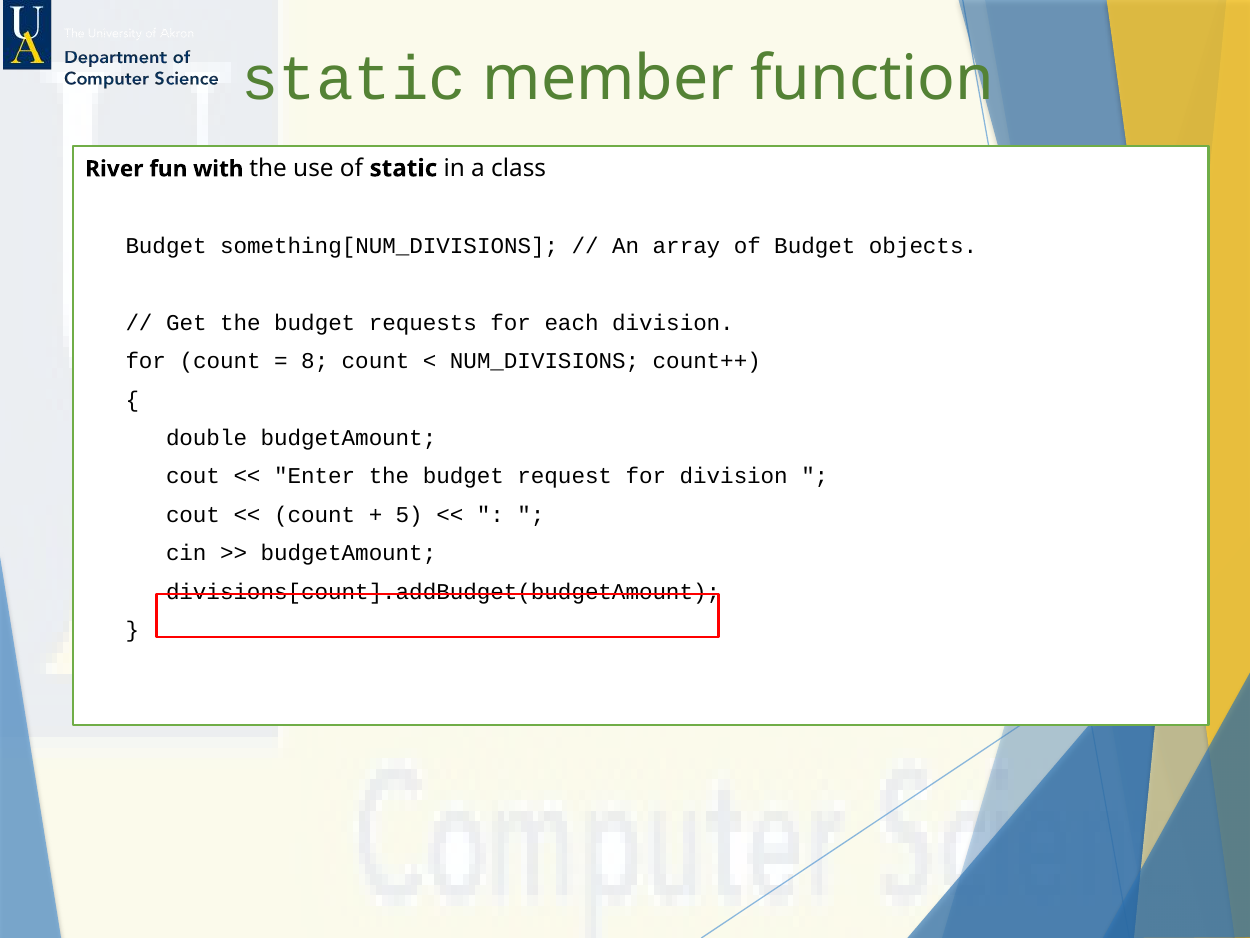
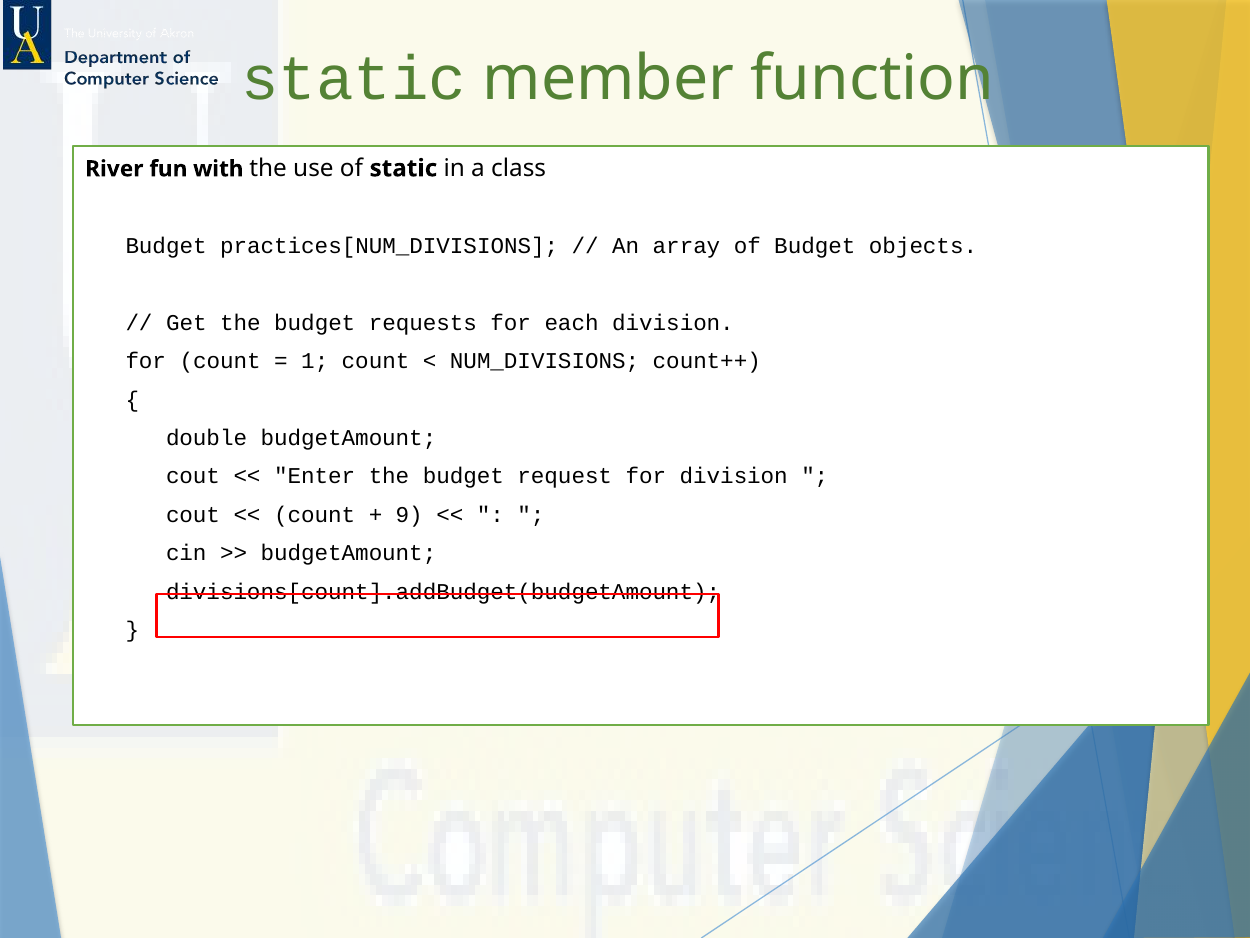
something[NUM_DIVISIONS: something[NUM_DIVISIONS -> practices[NUM_DIVISIONS (389, 246)
8: 8 -> 1 (315, 361)
5: 5 -> 9 (409, 515)
